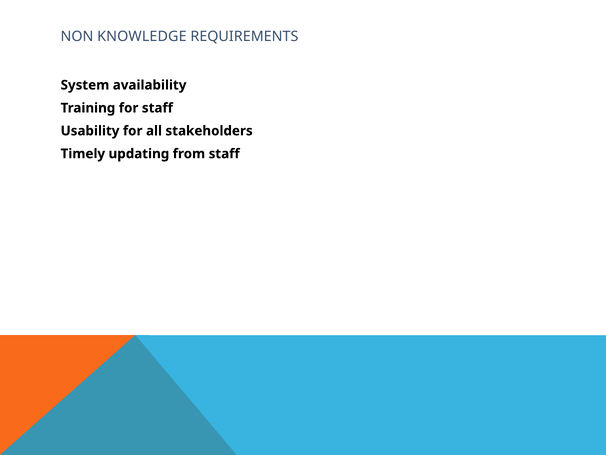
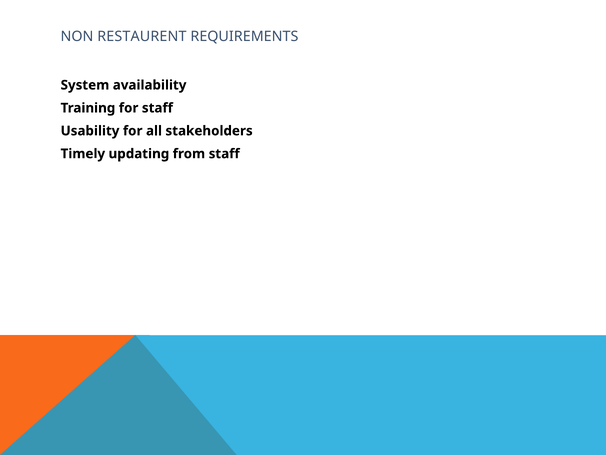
KNOWLEDGE: KNOWLEDGE -> RESTAURENT (142, 36)
